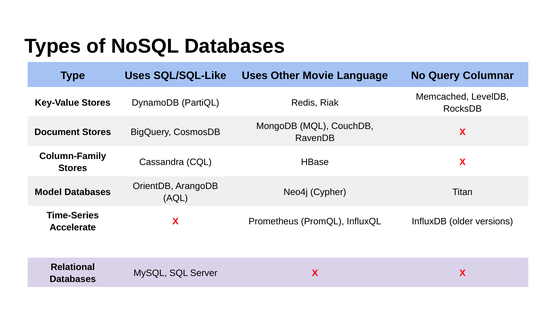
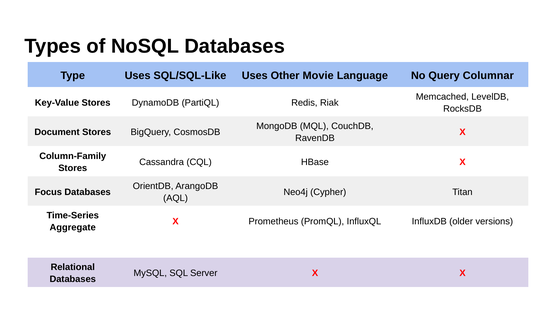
Model: Model -> Focus (48, 192)
Accelerate: Accelerate -> Aggregate (73, 227)
